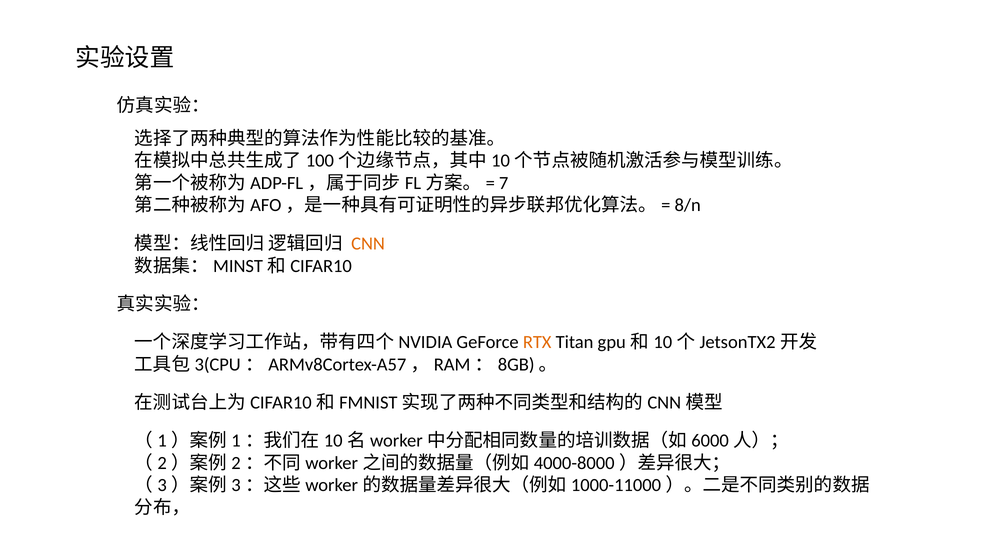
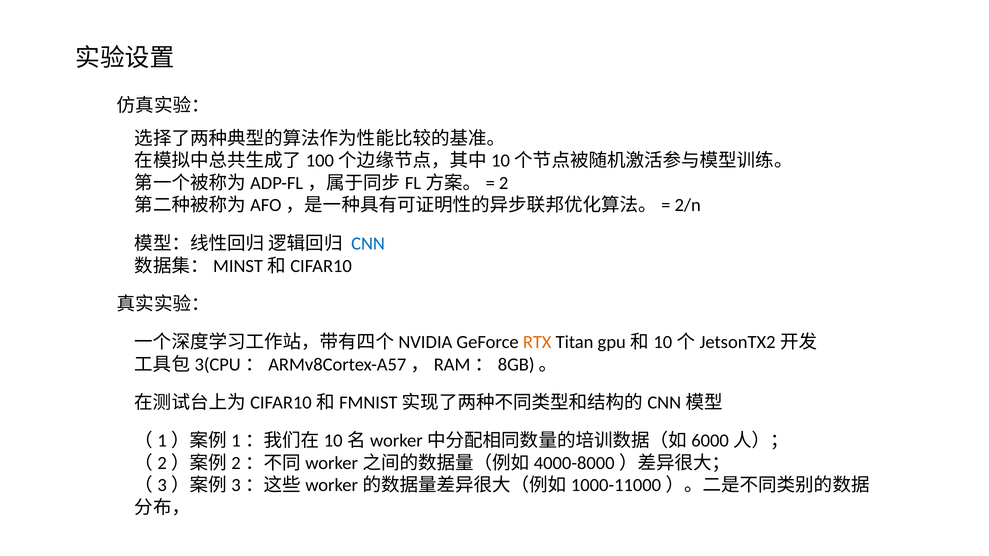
7: 7 -> 2 (504, 183)
8/n: 8/n -> 2/n (688, 205)
CNN colour: orange -> blue (368, 244)
